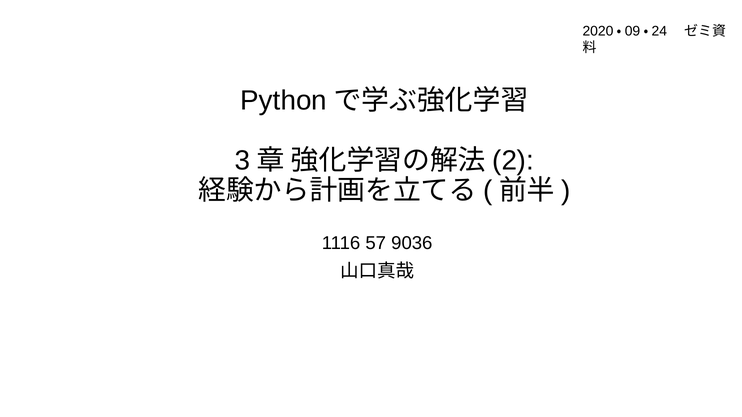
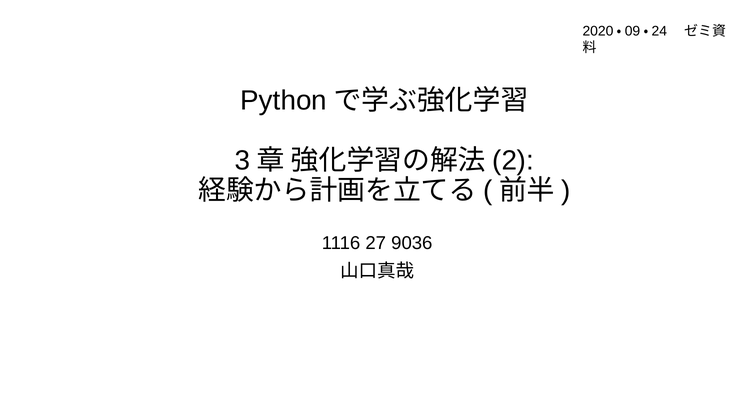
57: 57 -> 27 (376, 244)
